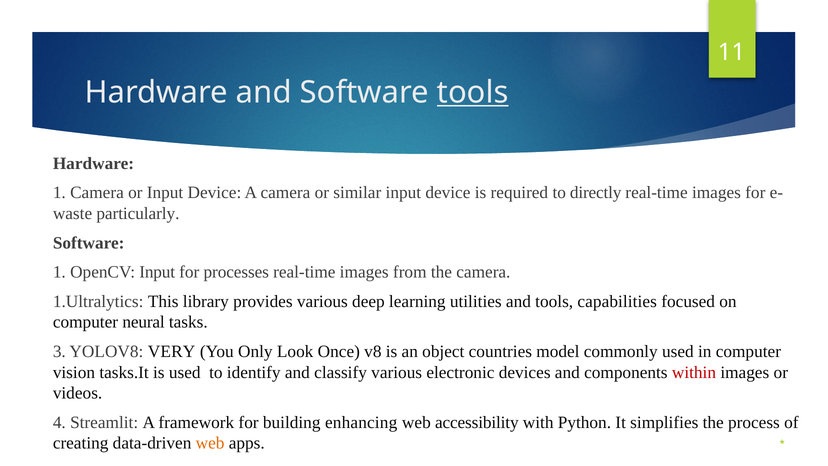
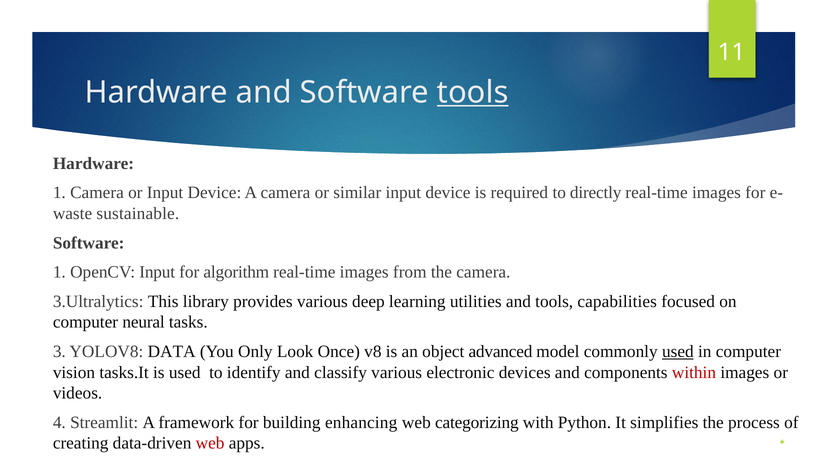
particularly: particularly -> sustainable (138, 213)
processes: processes -> algorithm (236, 272)
1.Ultralytics: 1.Ultralytics -> 3.Ultralytics (98, 301)
VERY: VERY -> DATA (172, 351)
countries: countries -> advanced (500, 351)
used underline: none -> present (678, 351)
accessibility: accessibility -> categorizing (477, 422)
web colour: orange -> red (210, 443)
